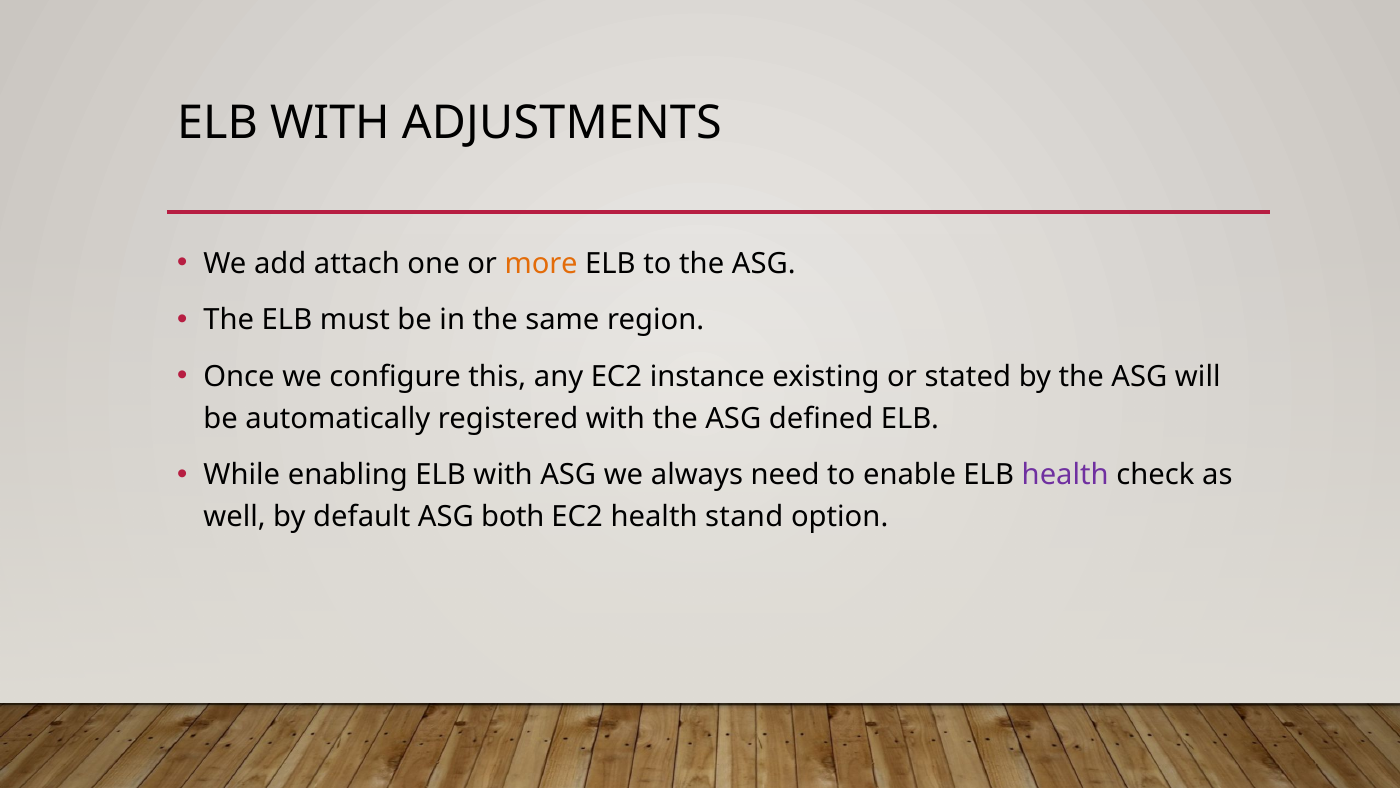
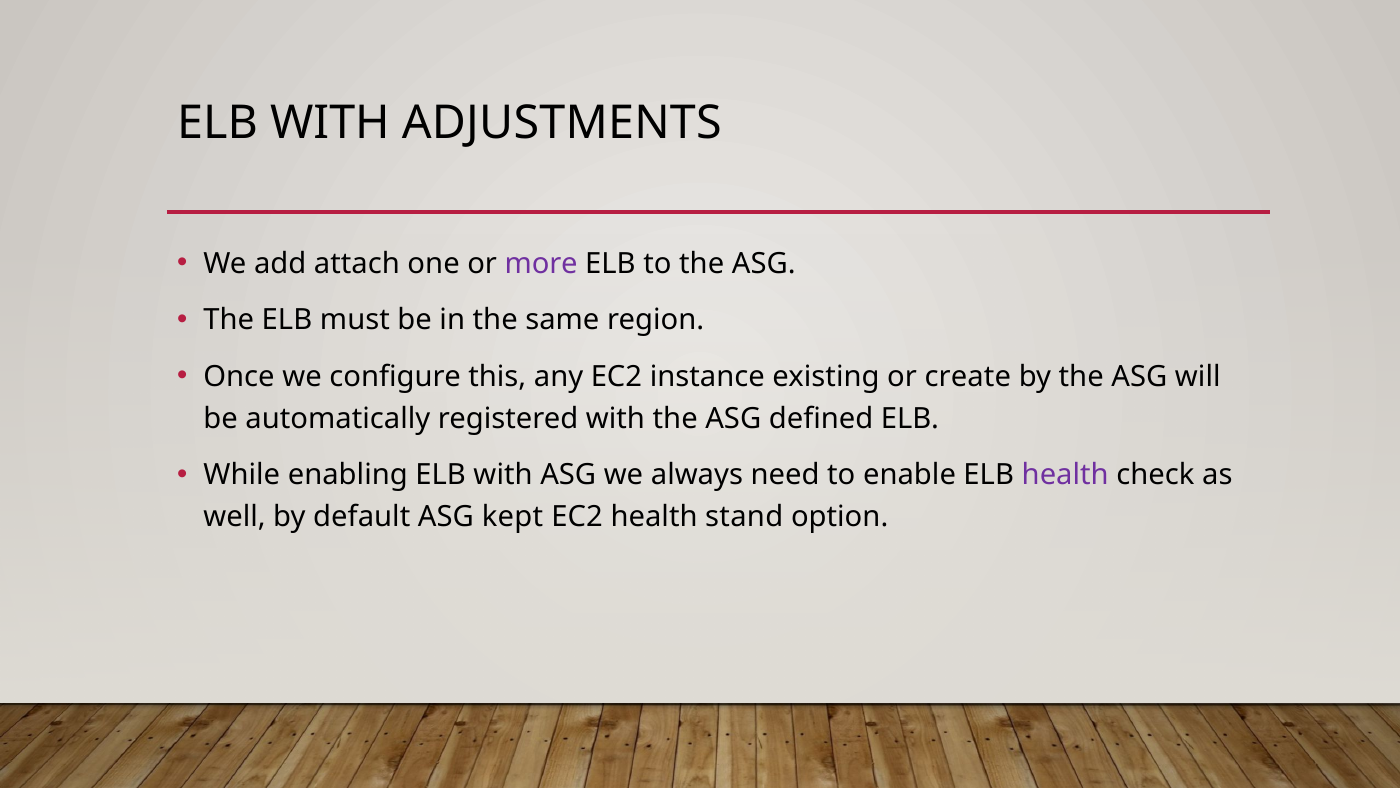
more colour: orange -> purple (541, 263)
stated: stated -> create (968, 376)
both: both -> kept (513, 517)
